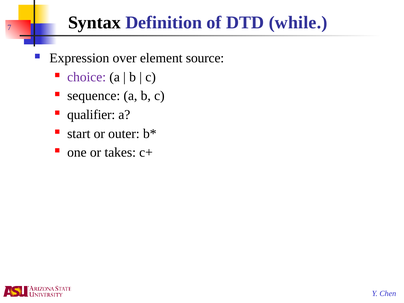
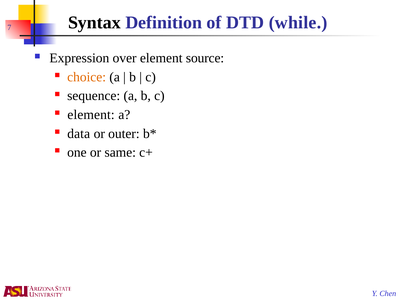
choice colour: purple -> orange (87, 77)
qualifier: qualifier -> element (91, 115)
start: start -> data (79, 134)
takes: takes -> same (120, 152)
